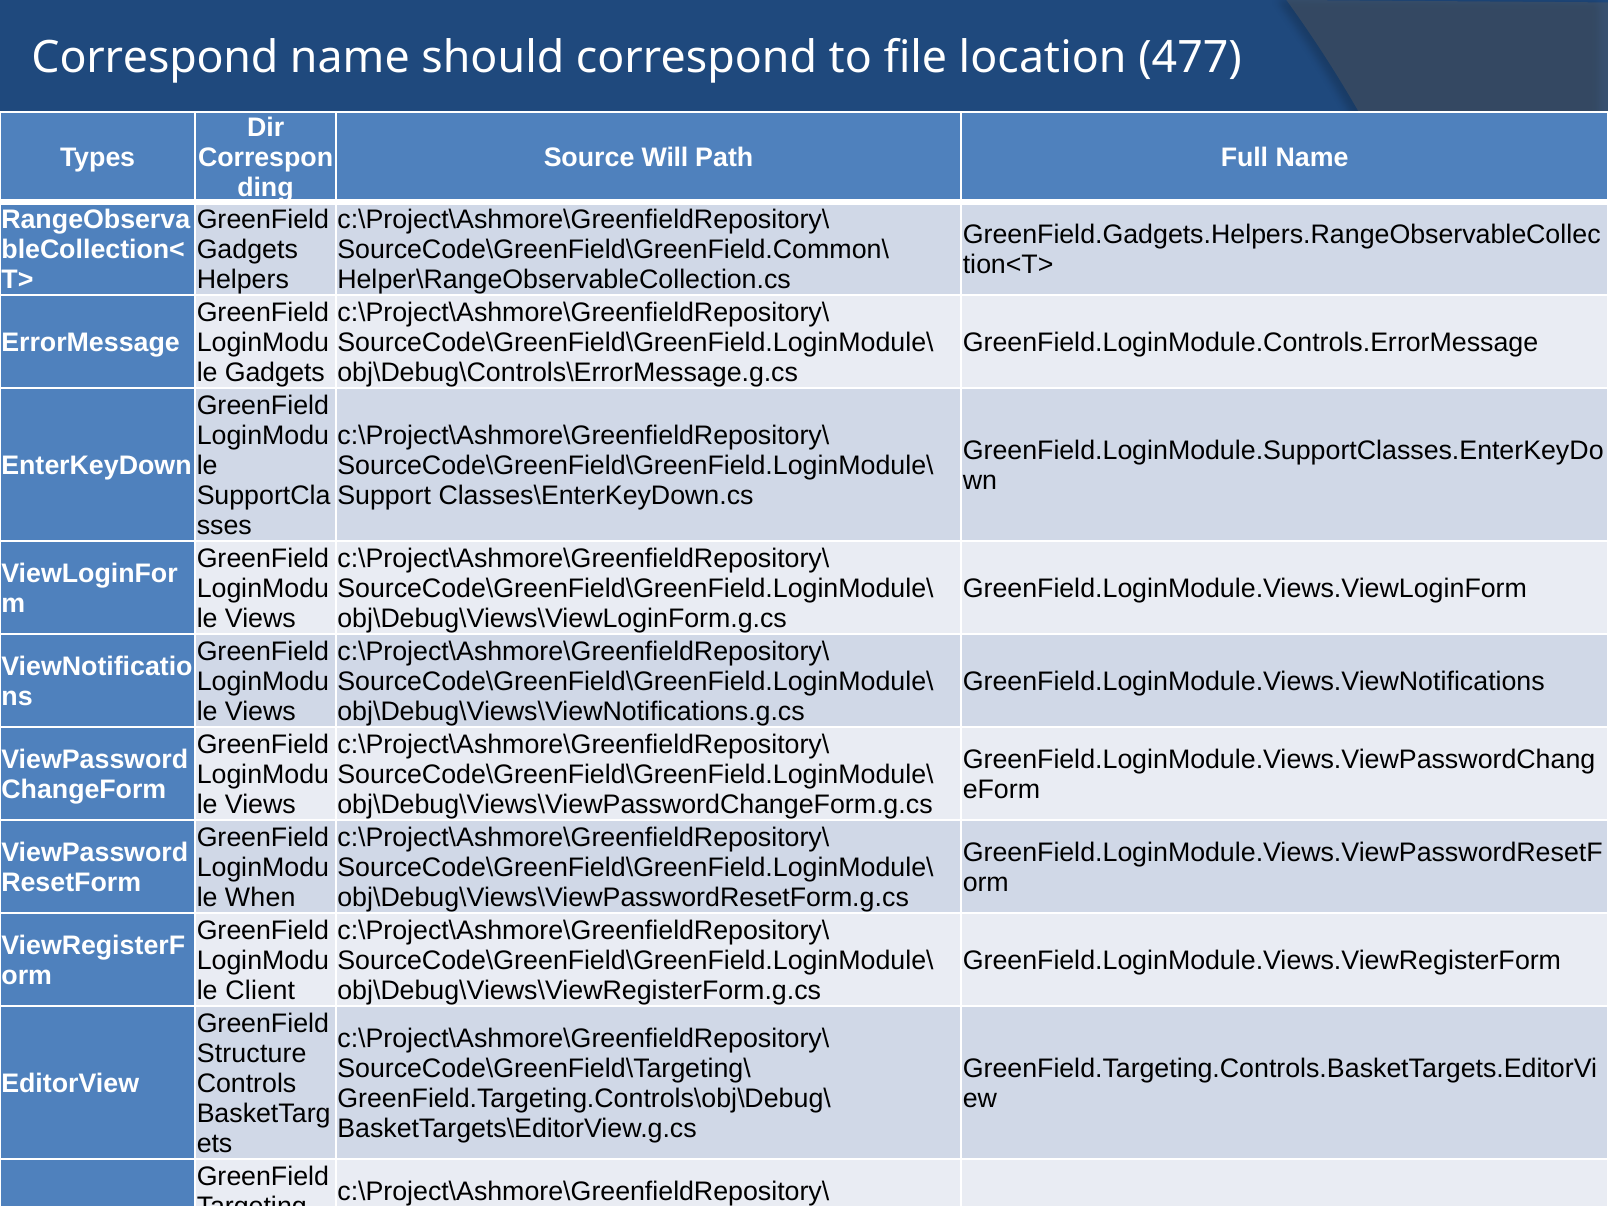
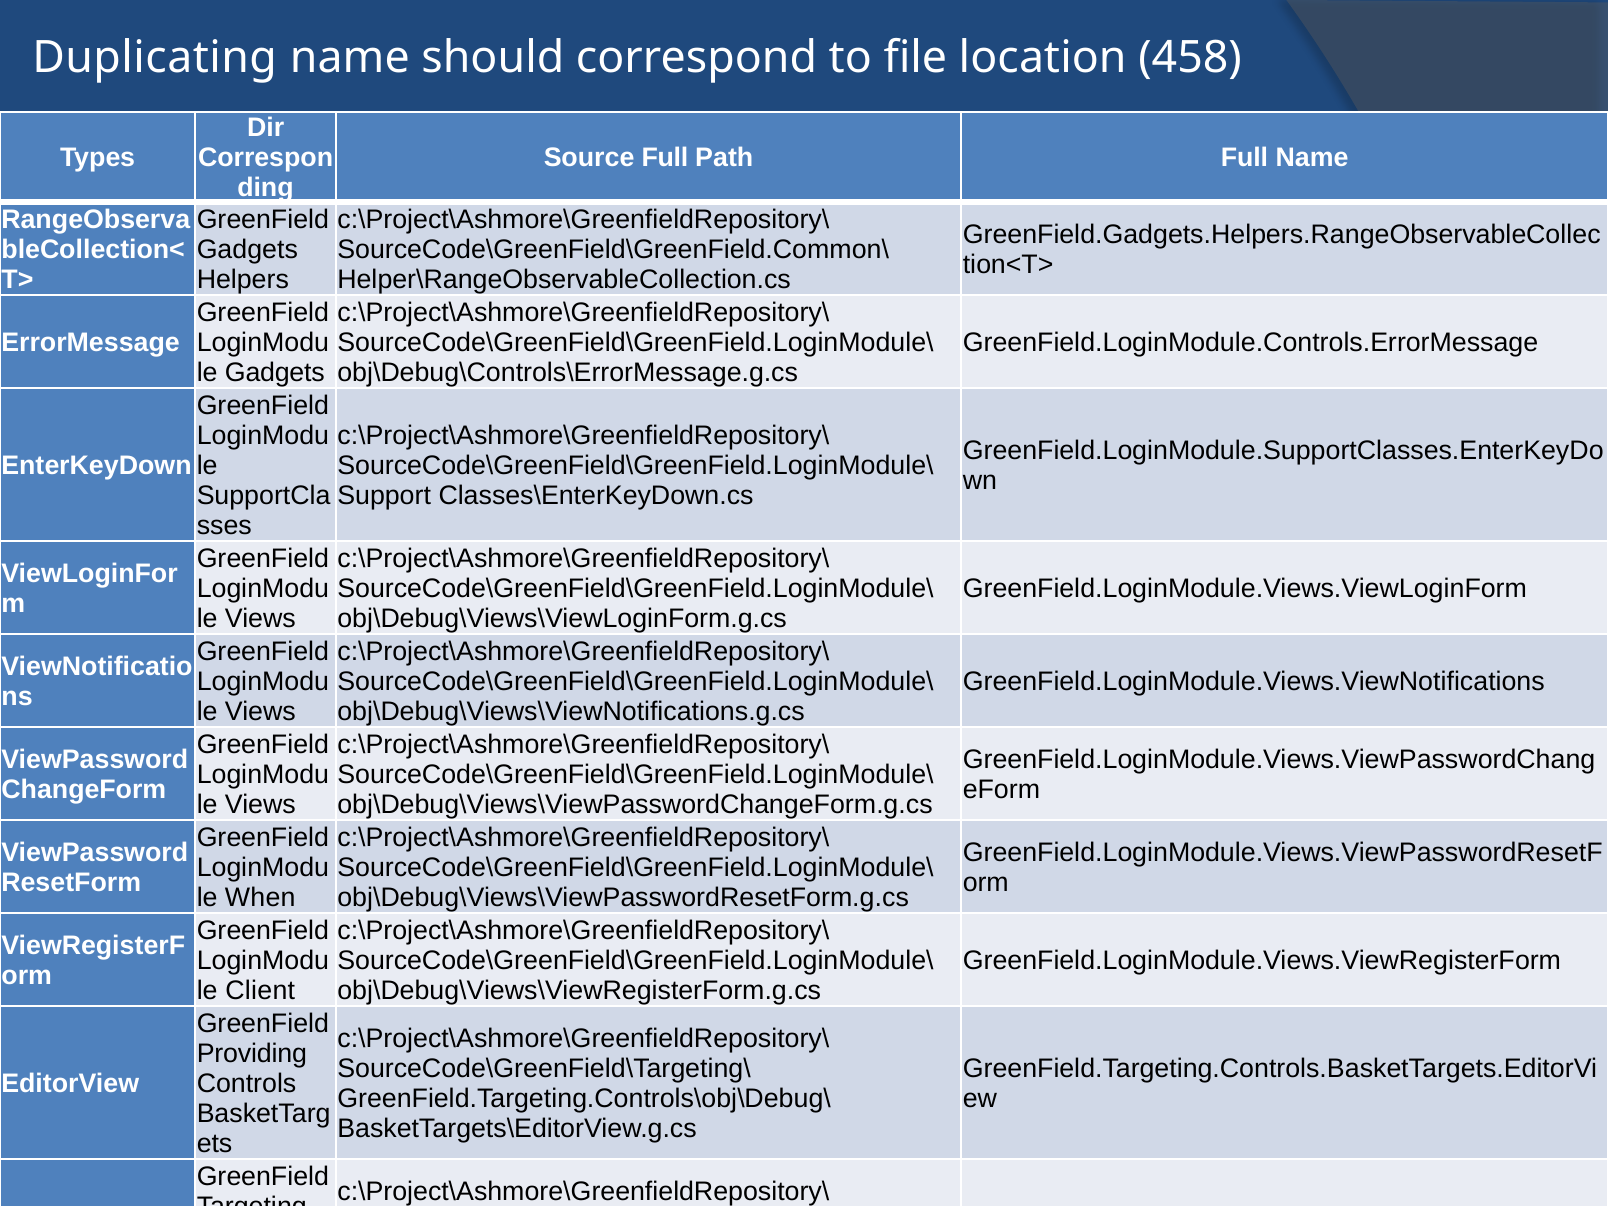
Correspond: Correspond -> Duplicating (155, 58)
477: 477 -> 458 (1190, 58)
Source Will: Will -> Full (665, 158)
Structure: Structure -> Providing (252, 1053)
